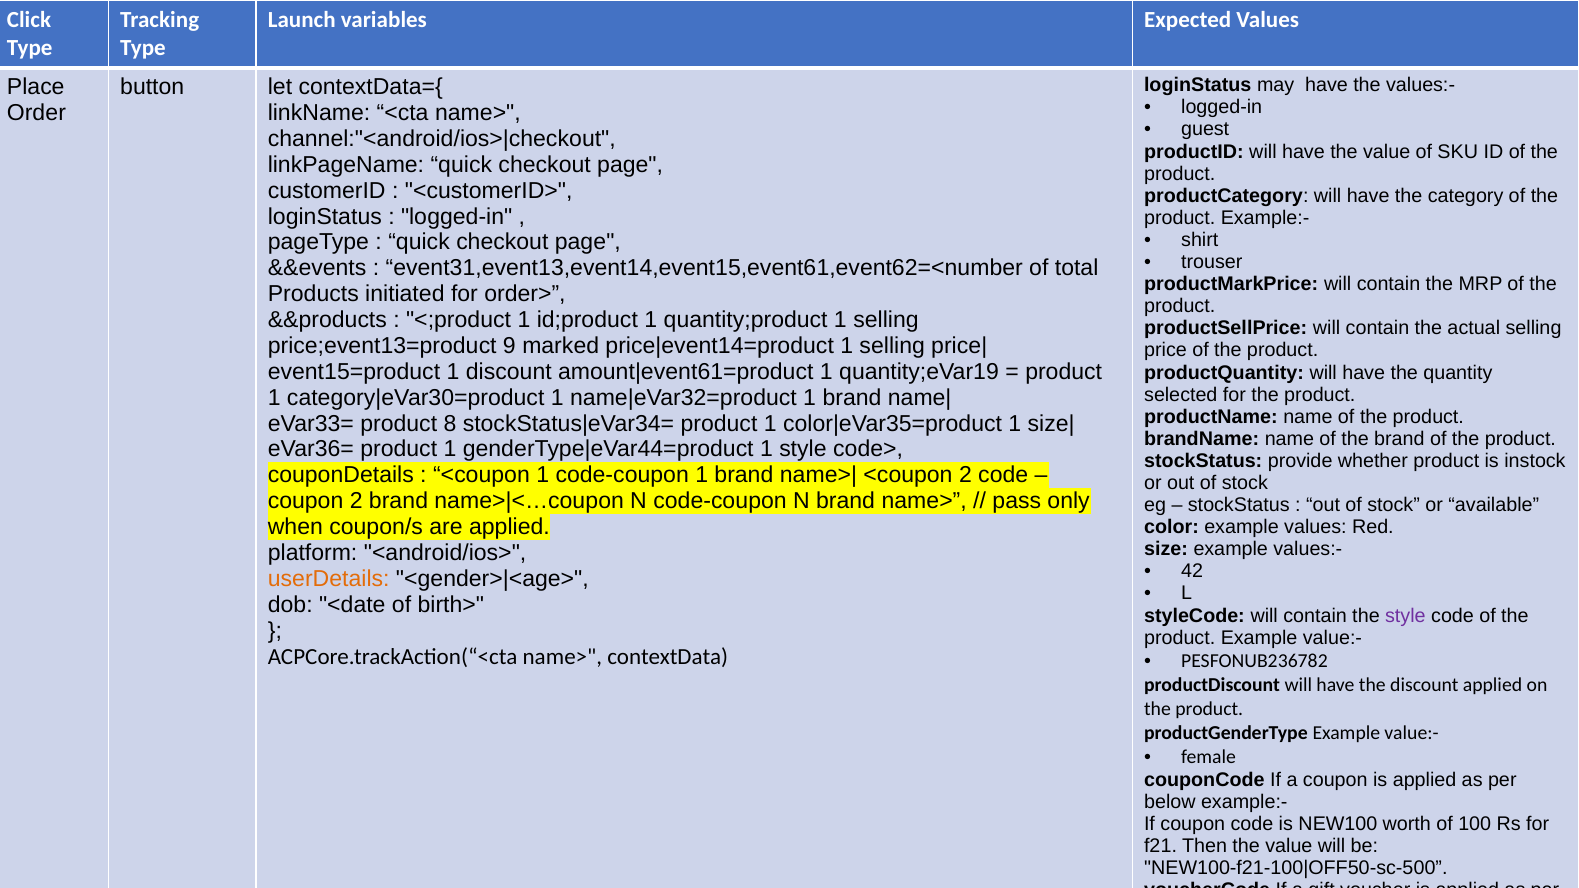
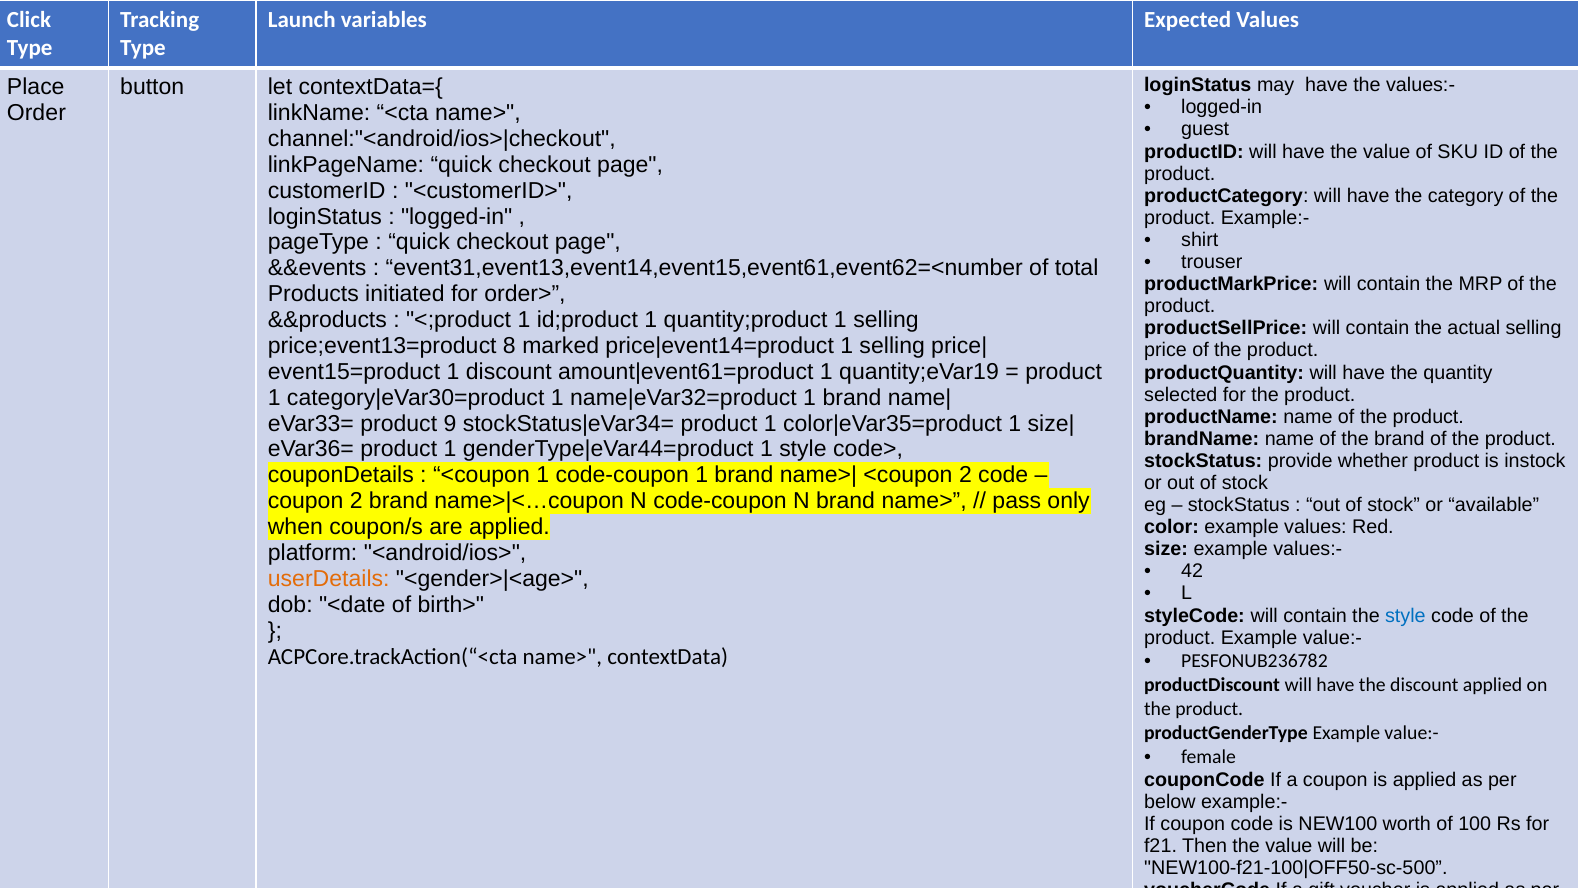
9: 9 -> 8 (509, 346)
8: 8 -> 9 (450, 424)
style colour: purple -> blue (1405, 616)
